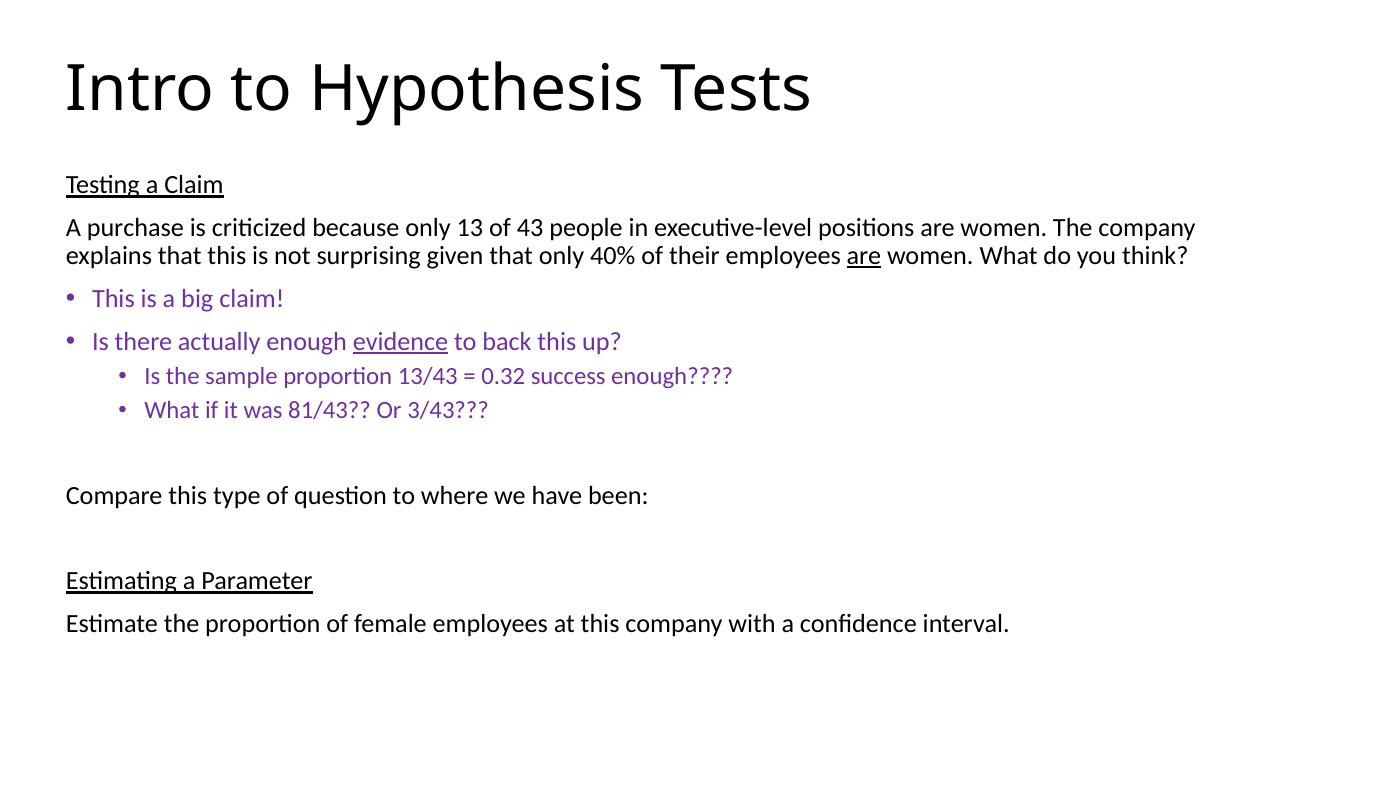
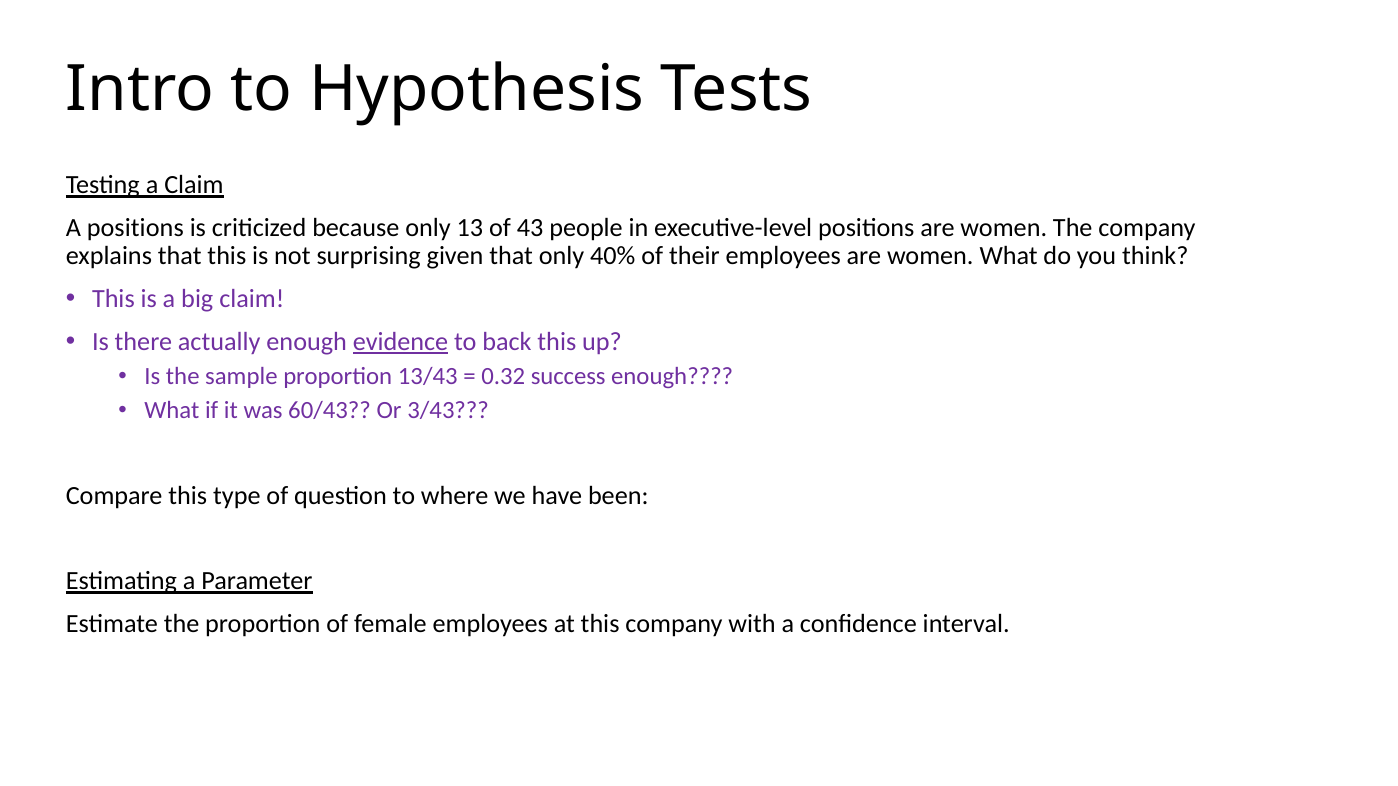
A purchase: purchase -> positions (135, 228)
are underline: present -> none (864, 256)
81/43: 81/43 -> 60/43 (330, 411)
